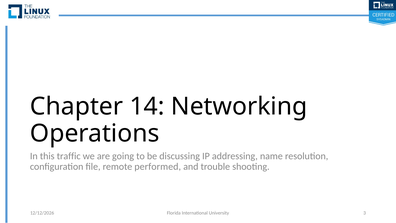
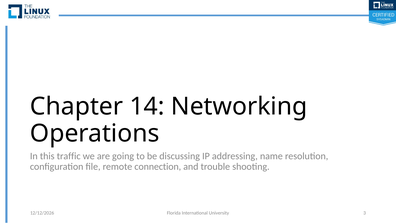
performed: performed -> connection (158, 167)
